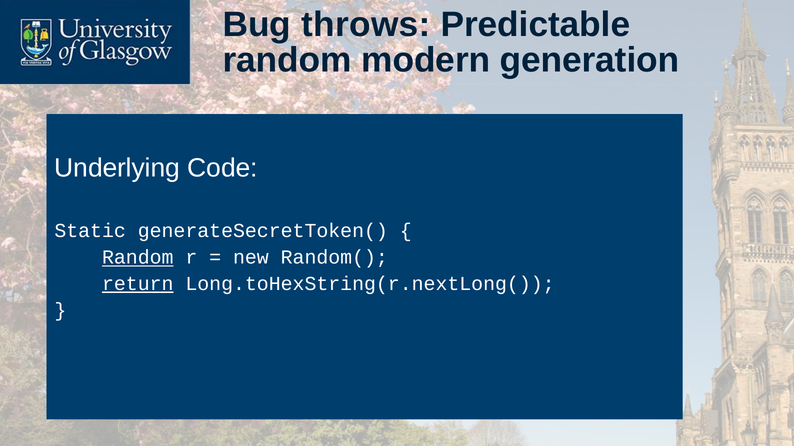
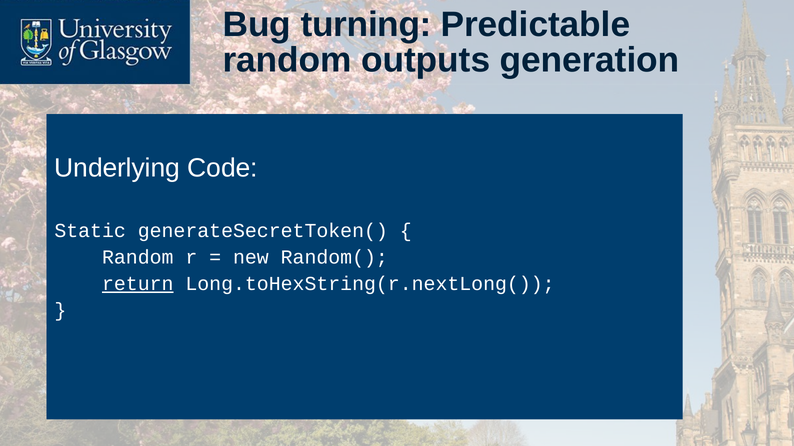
throws: throws -> turning (366, 25)
modern: modern -> outputs (426, 60)
Random underline: present -> none (138, 258)
